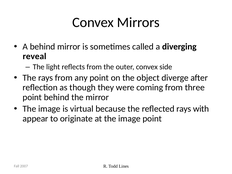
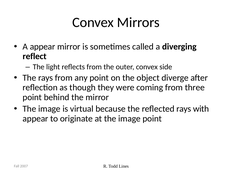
A behind: behind -> appear (43, 47)
reveal: reveal -> reflect (35, 56)
